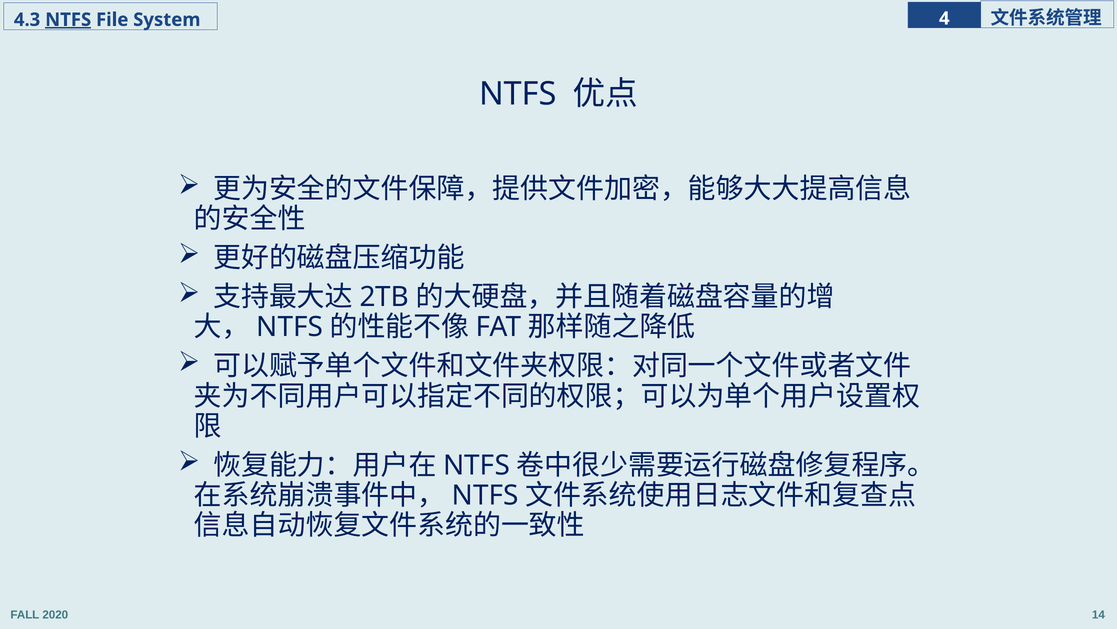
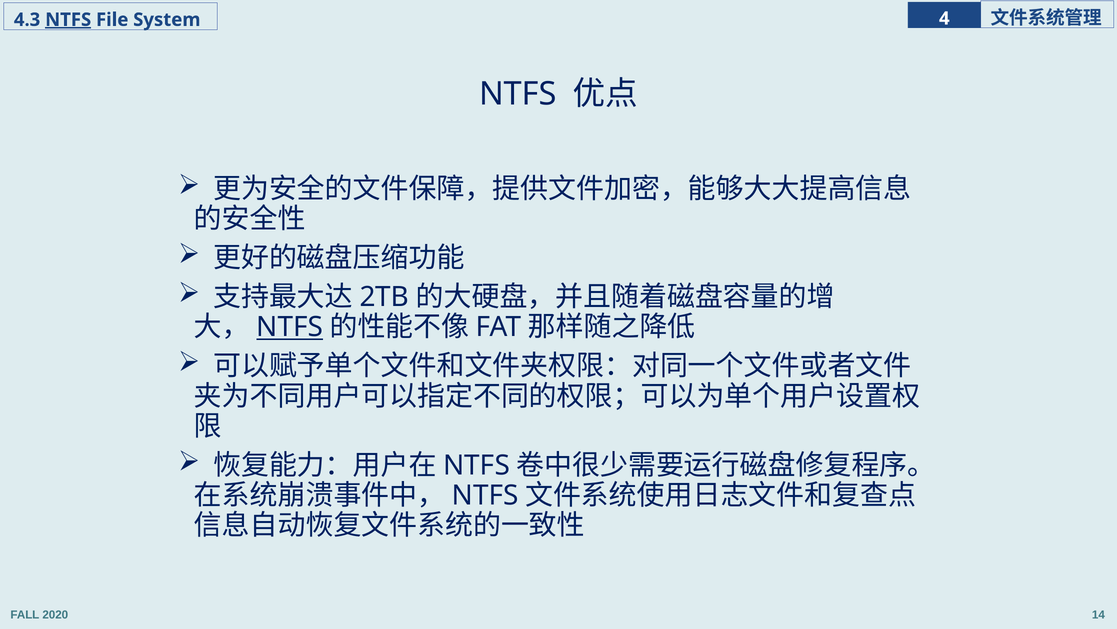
NTFS underline: none -> present (290, 327)
